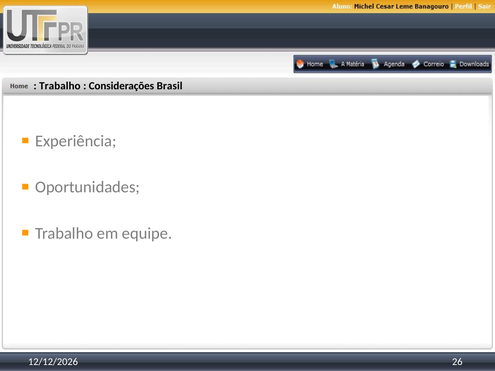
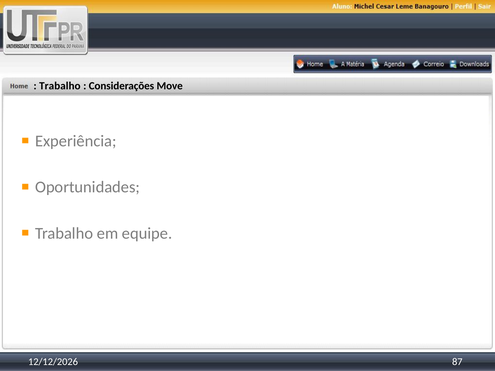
Brasil: Brasil -> Move (170, 86)
26: 26 -> 87 (457, 362)
